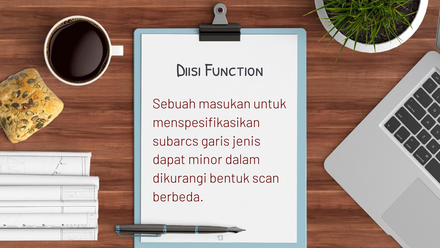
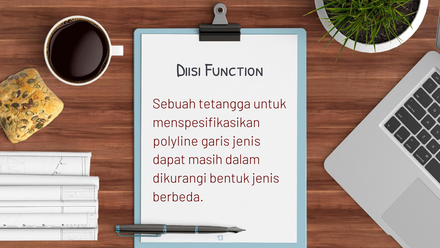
masukan: masukan -> tetangga (225, 104)
subarcs: subarcs -> polyline (175, 141)
minor: minor -> masih (205, 159)
bentuk scan: scan -> jenis (266, 178)
